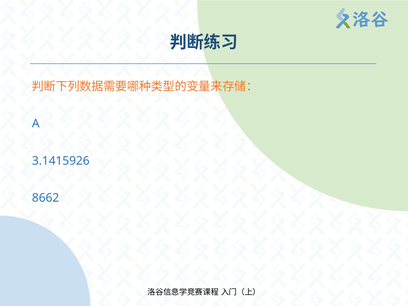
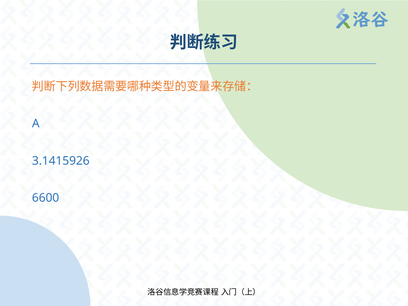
8662: 8662 -> 6600 (46, 198)
